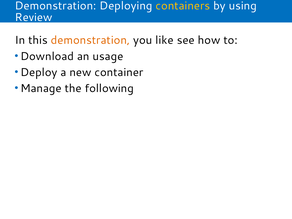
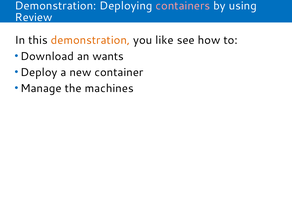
containers colour: yellow -> pink (183, 6)
usage: usage -> wants (108, 56)
following: following -> machines (109, 88)
